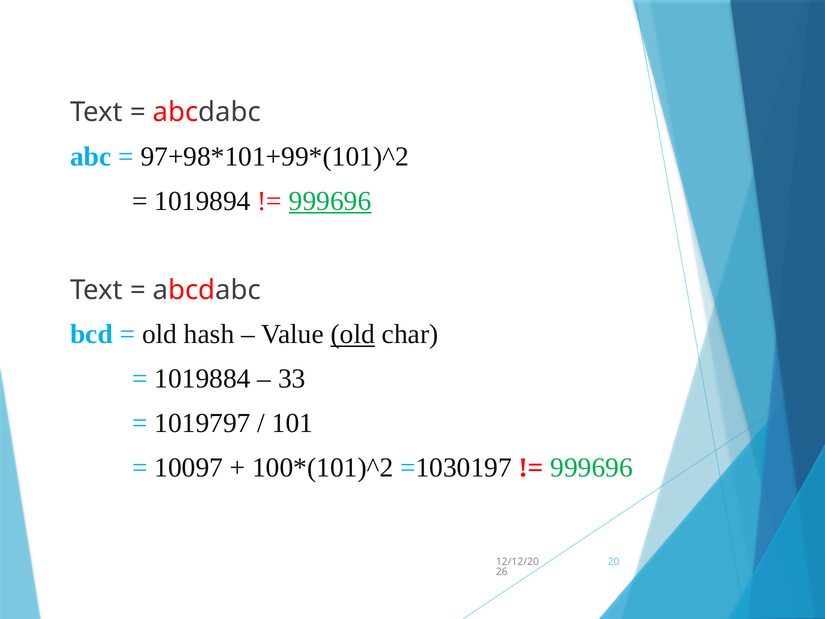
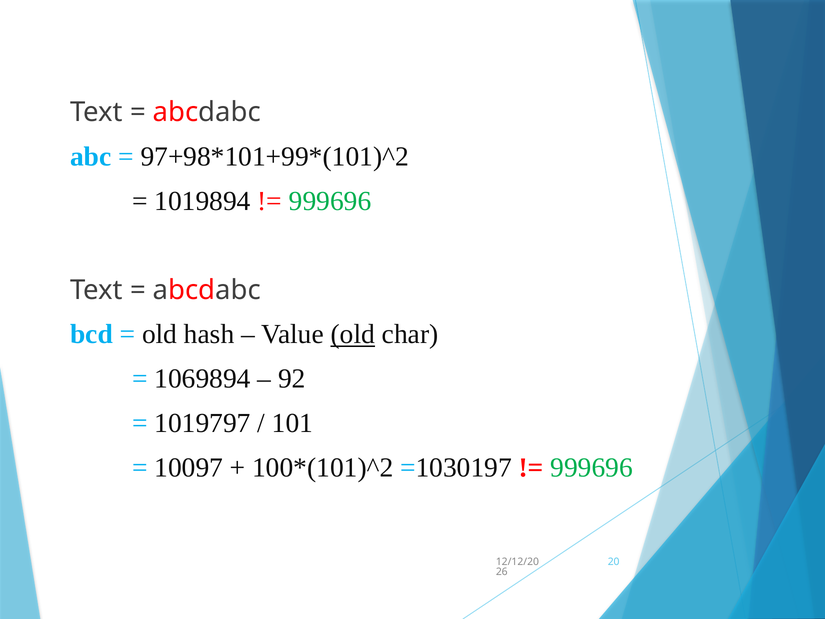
999696 underline: present -> none (330, 201)
1019884: 1019884 -> 1069894 (202, 379)
33: 33 -> 92 (292, 379)
